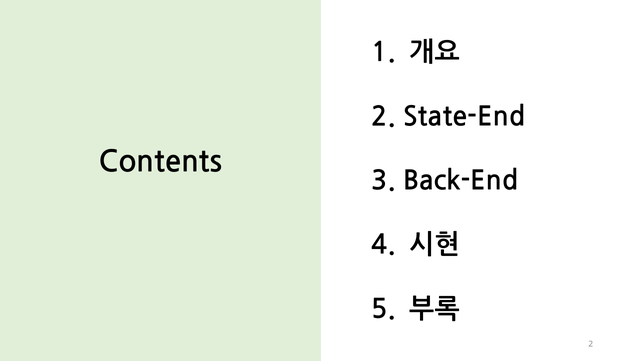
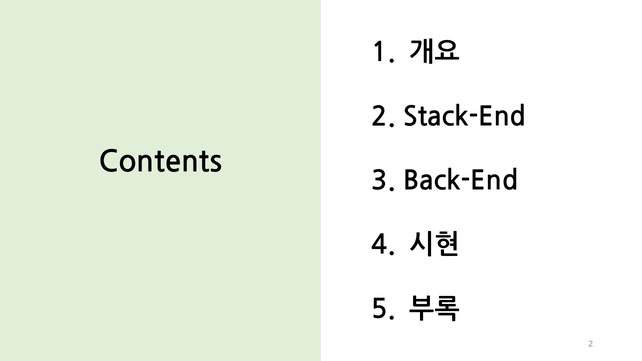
State-End: State-End -> Stack-End (464, 117)
